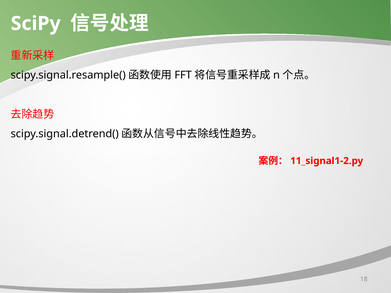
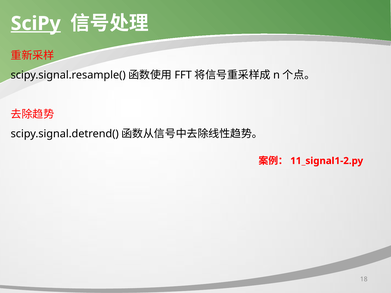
SciPy underline: none -> present (36, 24)
